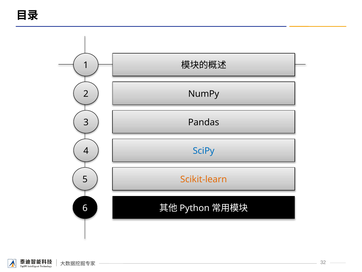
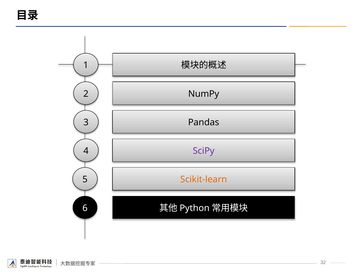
SciPy colour: blue -> purple (204, 151)
